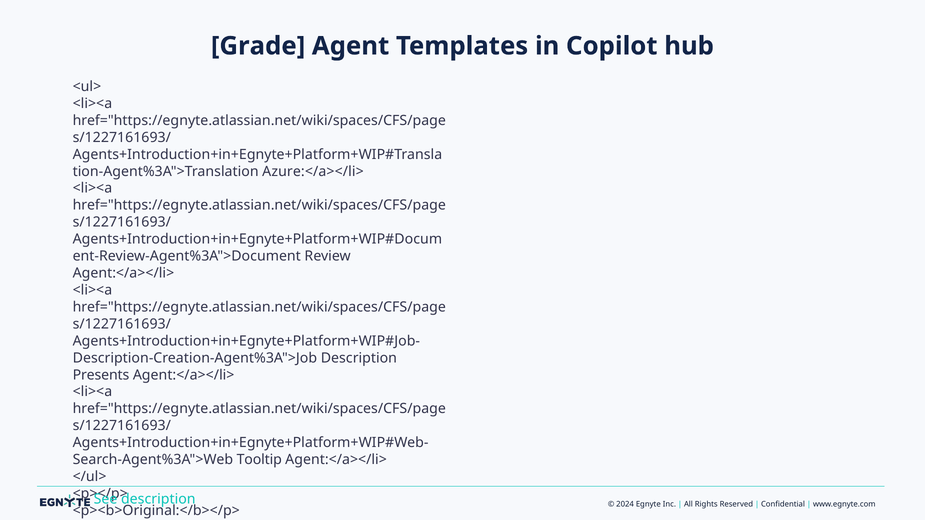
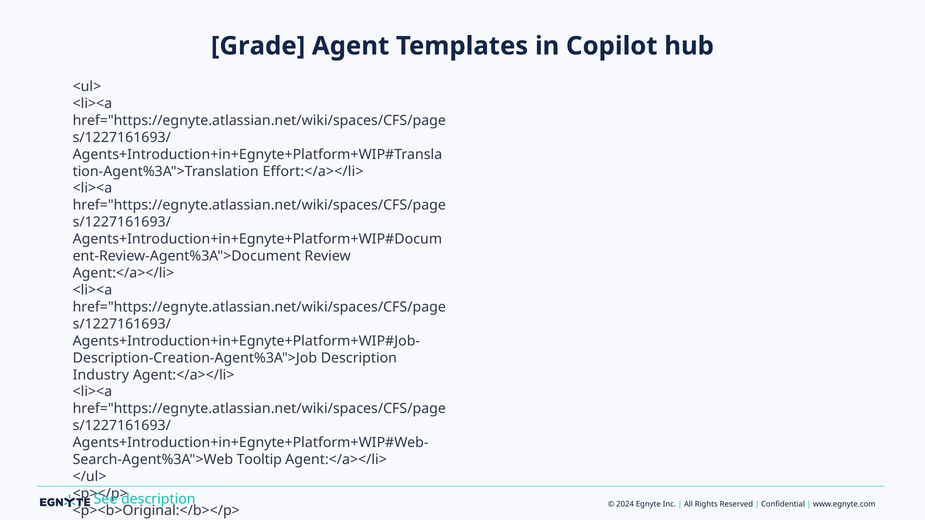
Azure:</a></li>: Azure:</a></li> -> Effort:</a></li> (313, 171)
Presents: Presents -> Industry (101, 375)
